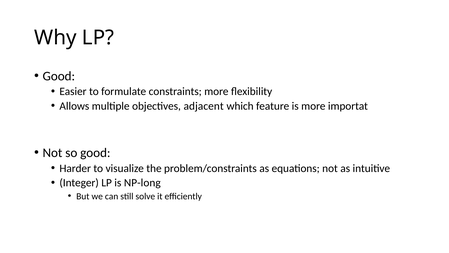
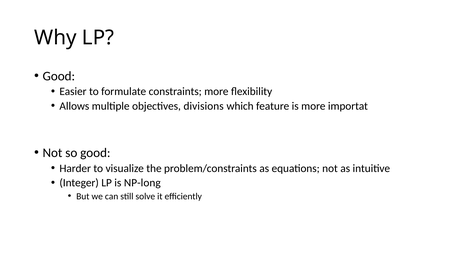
adjacent: adjacent -> divisions (204, 106)
